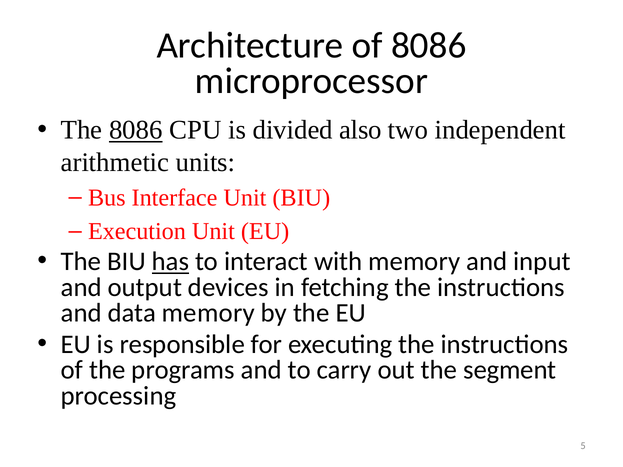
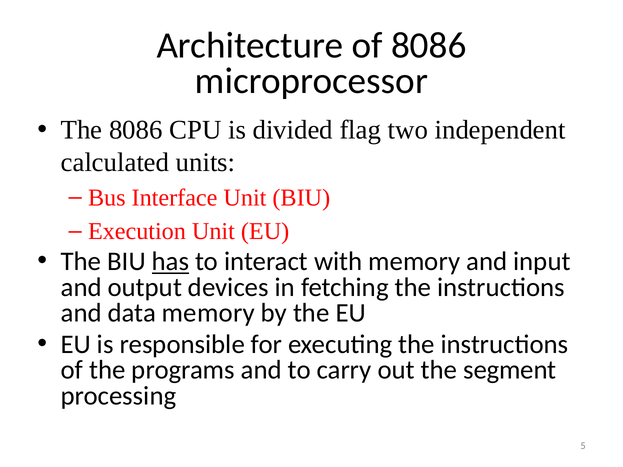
8086 underline: present -> none (136, 130)
also: also -> flag (360, 130)
arithmetic: arithmetic -> calculated (115, 162)
